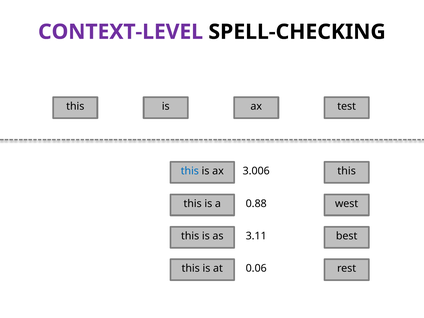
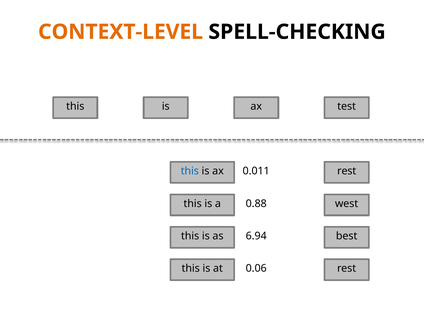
CONTEXT-LEVEL colour: purple -> orange (121, 32)
3.006: 3.006 -> 0.011 (256, 171)
this: this -> rest (347, 171)
3.11: 3.11 -> 6.94 (256, 236)
